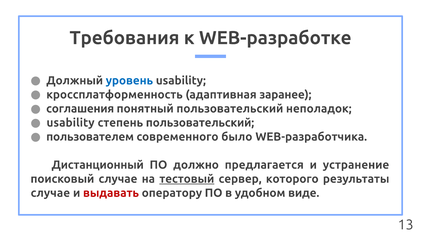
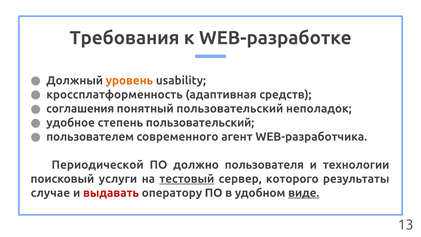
уровень colour: blue -> orange (129, 80)
заранее: заранее -> средств (285, 94)
usability: usability -> удобное (71, 123)
было: было -> агент (237, 137)
Дистанционный: Дистанционный -> Периодической (98, 165)
предлагается: предлагается -> пользователя (264, 165)
устранение: устранение -> технологии (356, 165)
поисковый случае: случае -> услуги (118, 179)
виде underline: none -> present (304, 193)
